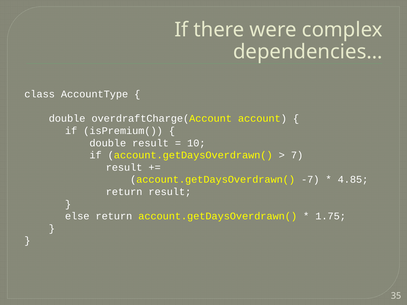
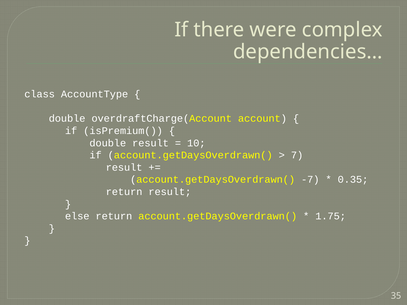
4.85: 4.85 -> 0.35 (353, 180)
